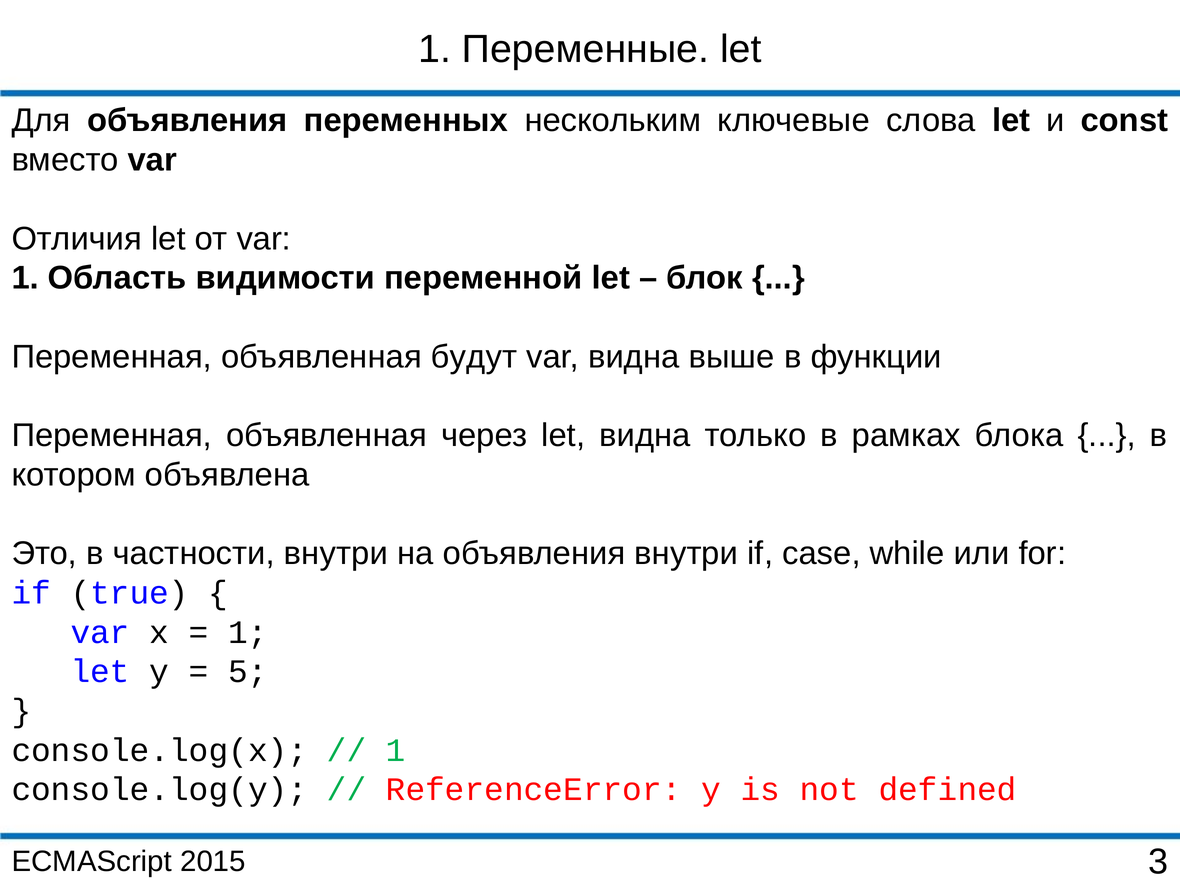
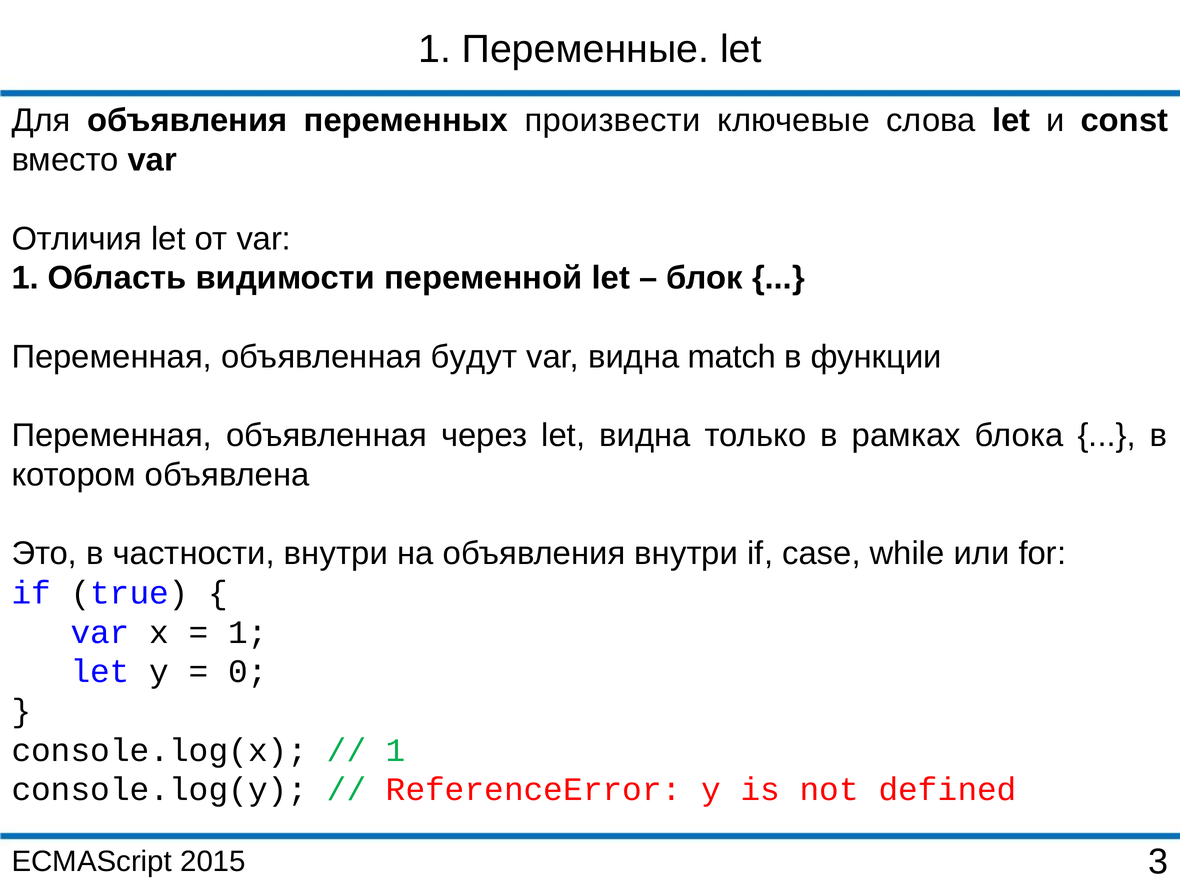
нескольким: нескольким -> произвести (613, 121)
выше: выше -> match (732, 357)
5: 5 -> 0 (248, 672)
